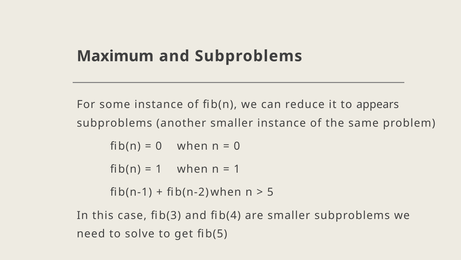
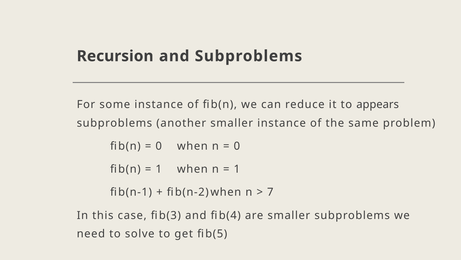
Maximum: Maximum -> Recursion (115, 56)
5: 5 -> 7 (270, 192)
